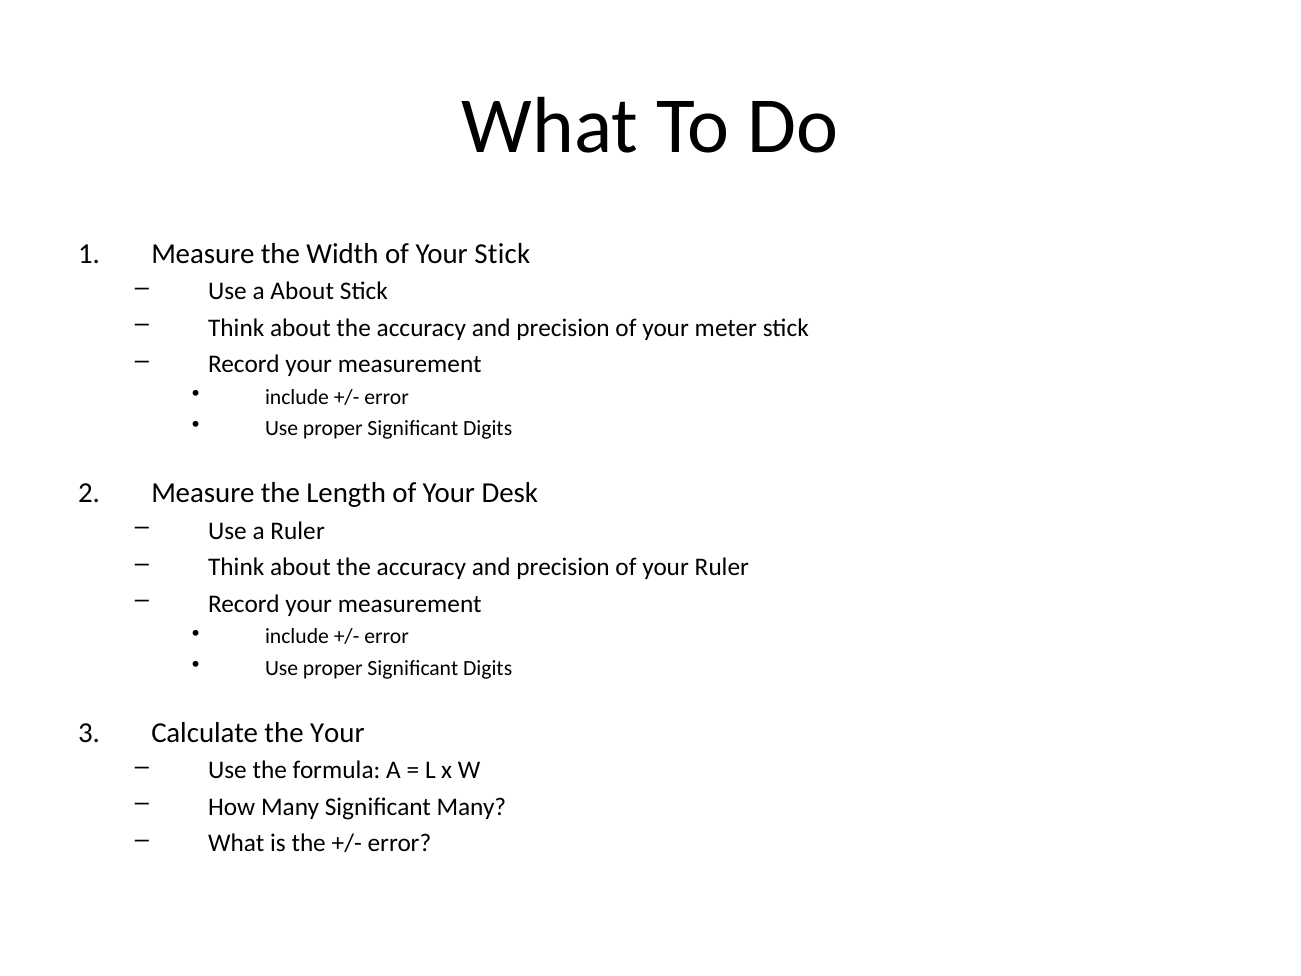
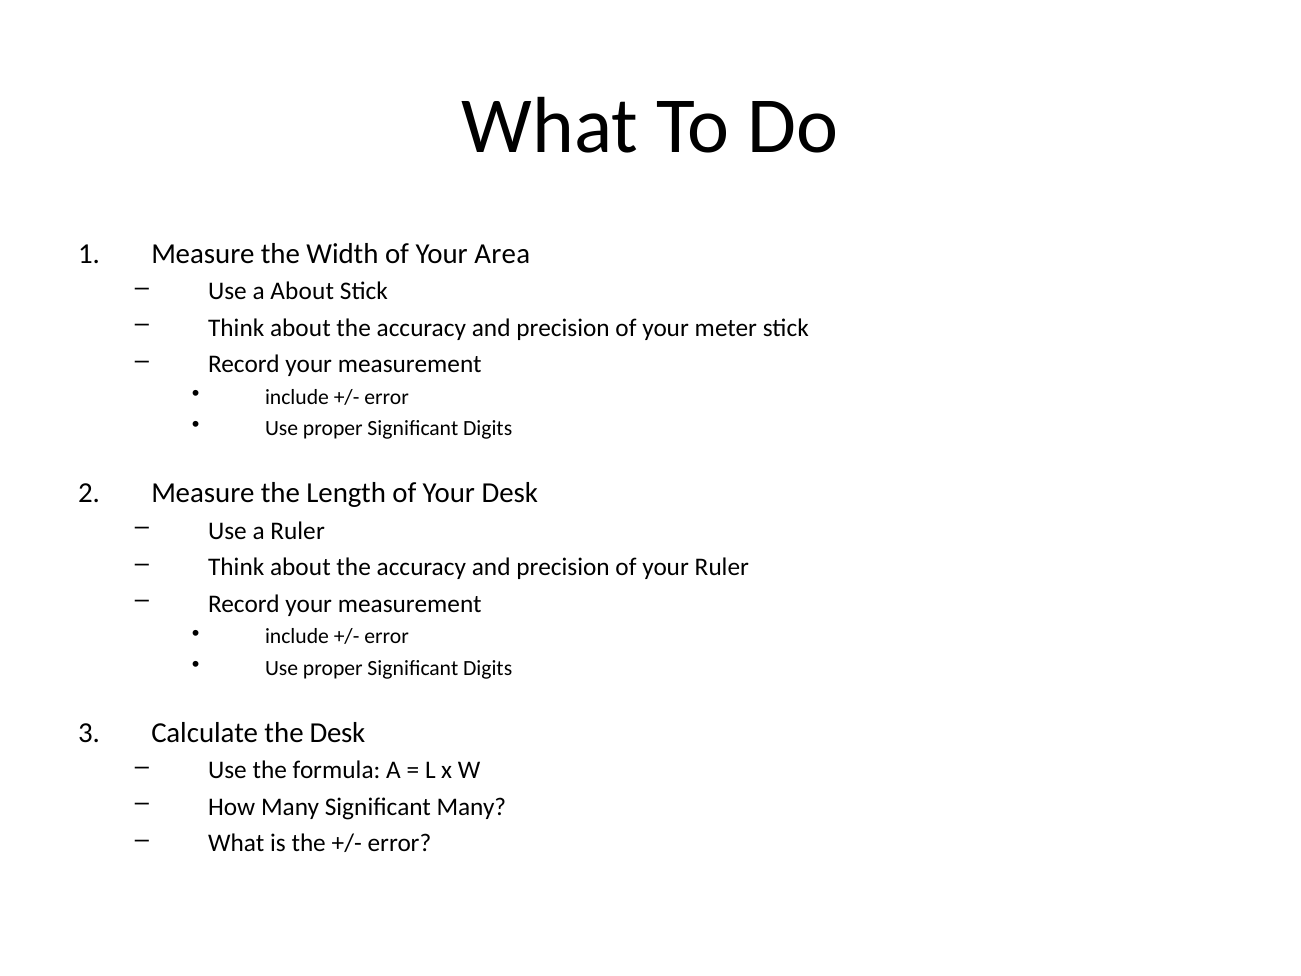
Your Stick: Stick -> Area (502, 254)
the Your: Your -> Desk (338, 732)
